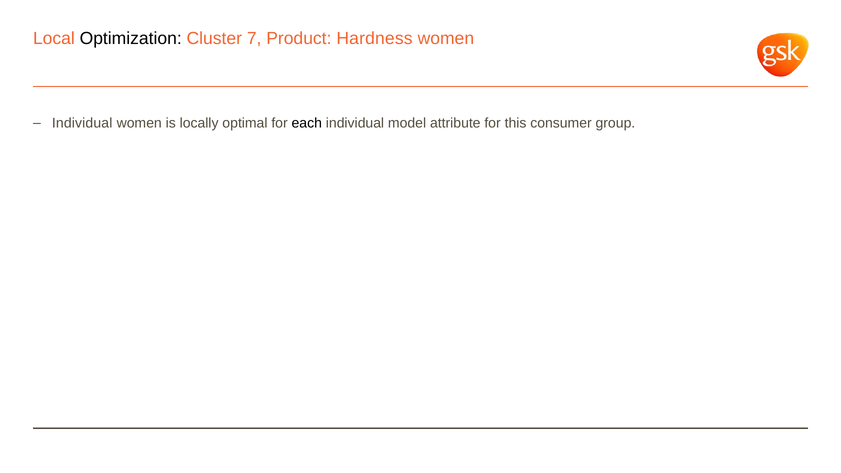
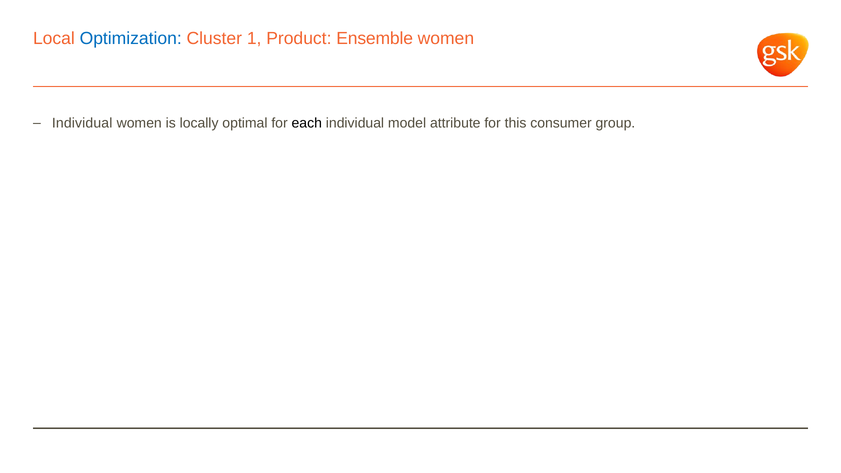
Optimization colour: black -> blue (131, 38)
7: 7 -> 1 (254, 38)
Hardness: Hardness -> Ensemble (375, 38)
